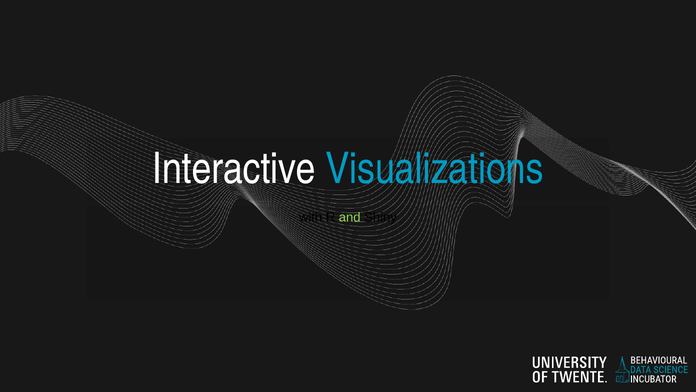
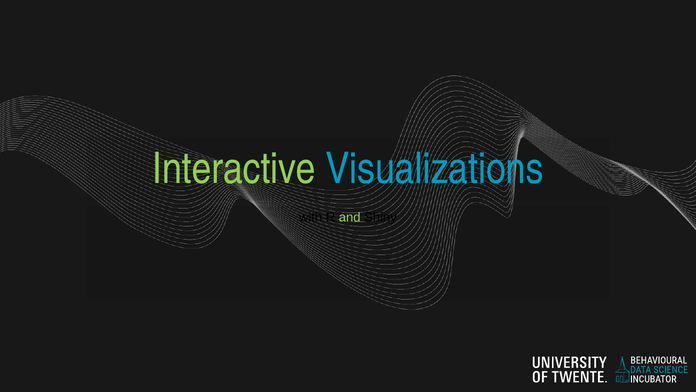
Interactive colour: white -> light green (234, 168)
